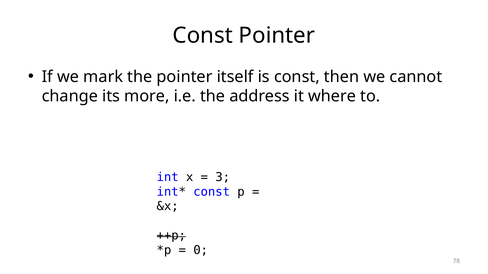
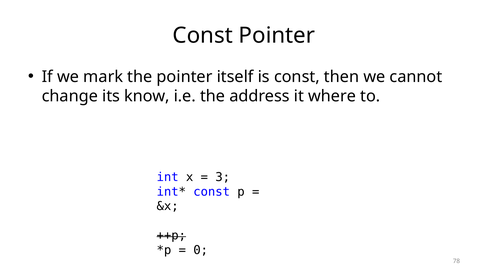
more: more -> know (147, 96)
